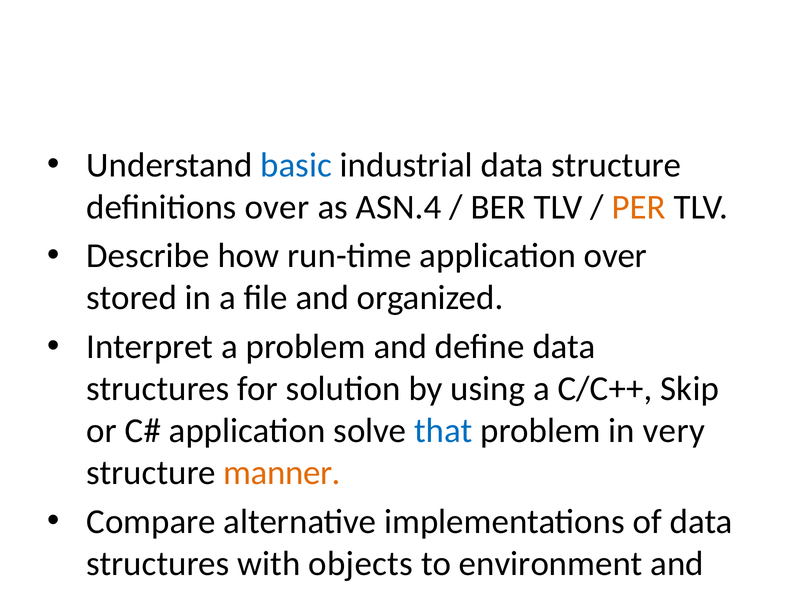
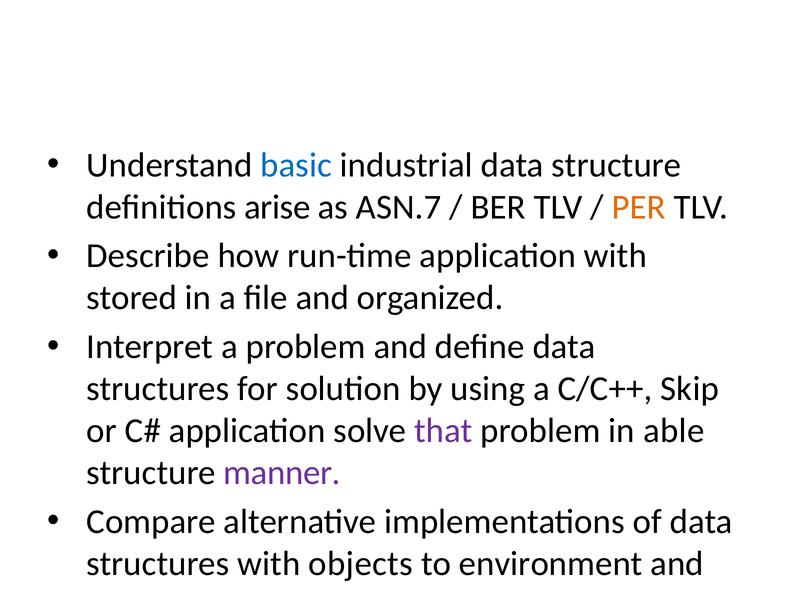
definitions over: over -> arise (277, 207)
ASN.4: ASN.4 -> ASN.7 (399, 207)
application over: over -> with (615, 256)
that colour: blue -> purple (443, 430)
very: very -> able (674, 430)
manner colour: orange -> purple (282, 472)
